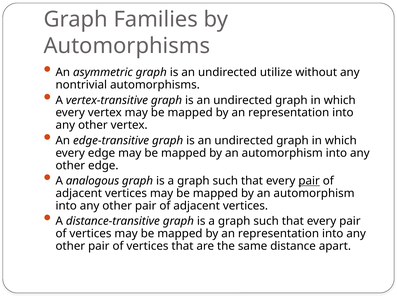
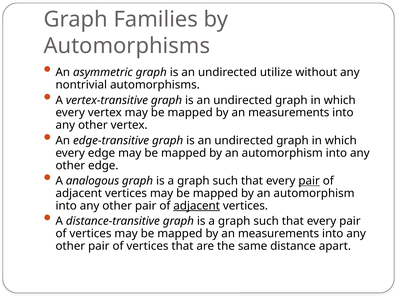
representation: representation -> measurements (289, 113)
adjacent underline: none -> present (197, 206)
representation: representation -> measurements (279, 234)
